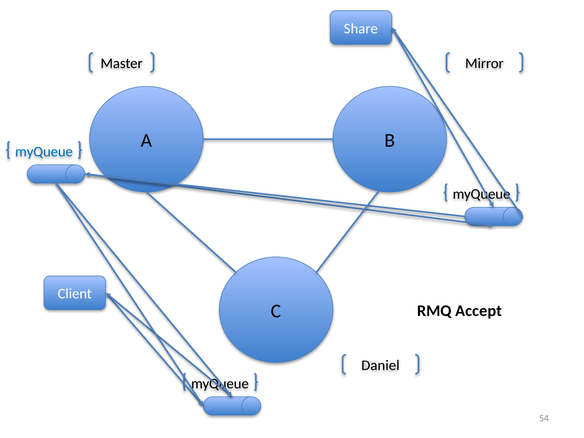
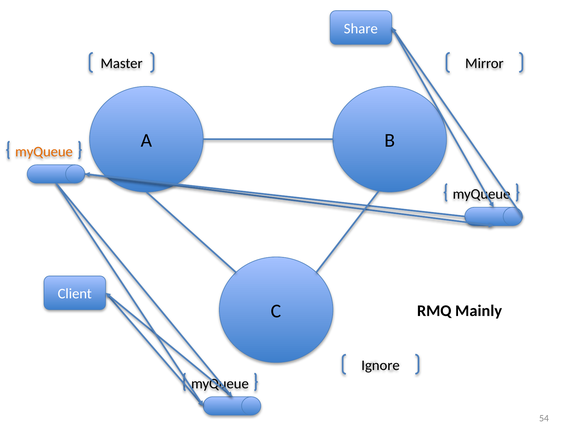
myQueue colour: blue -> orange (44, 152)
Accept: Accept -> Mainly (479, 311)
Daniel: Daniel -> Ignore (381, 365)
